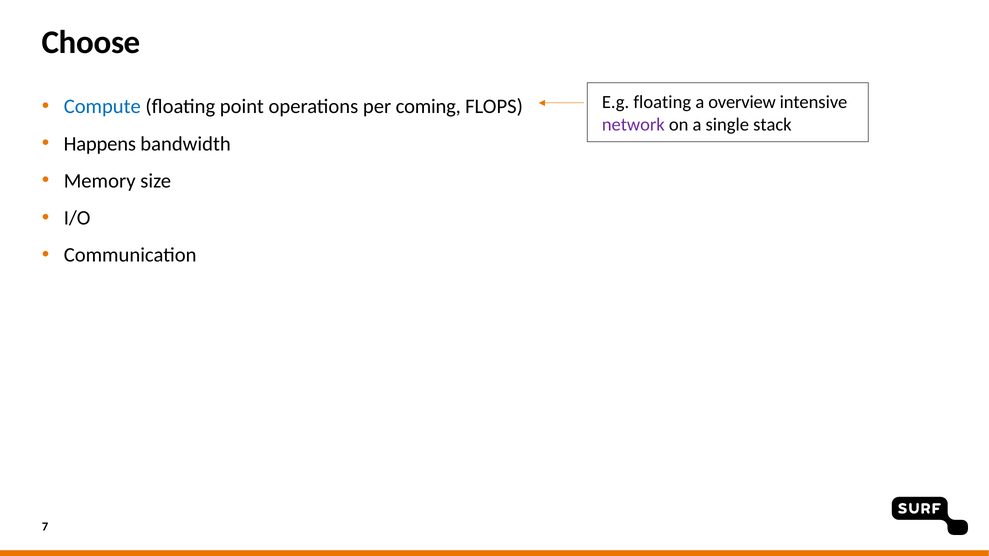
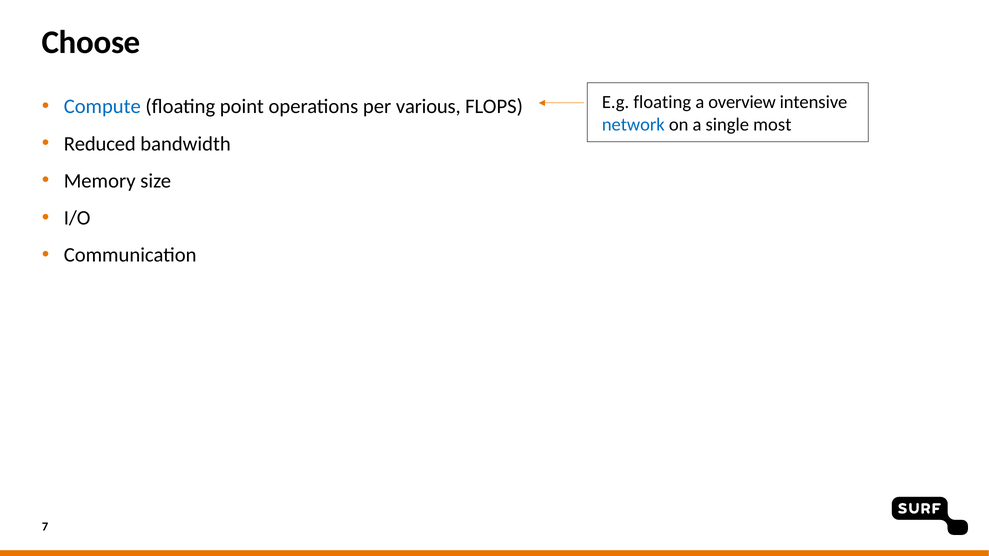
coming: coming -> various (428, 107)
network colour: purple -> blue (633, 125)
stack: stack -> most (772, 125)
Happens: Happens -> Reduced (100, 144)
